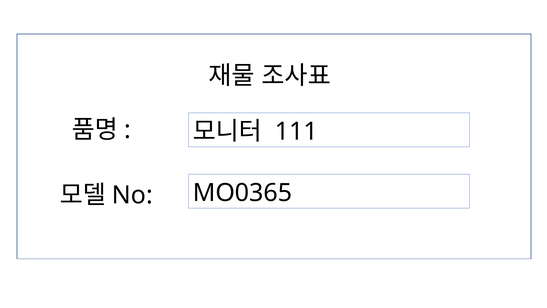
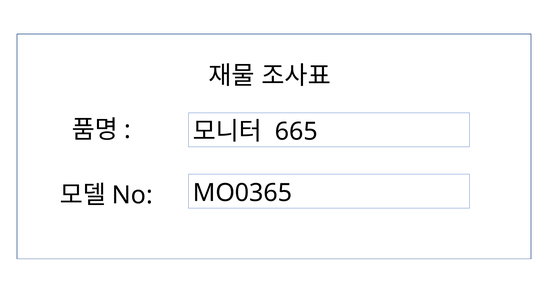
111: 111 -> 665 (296, 131)
